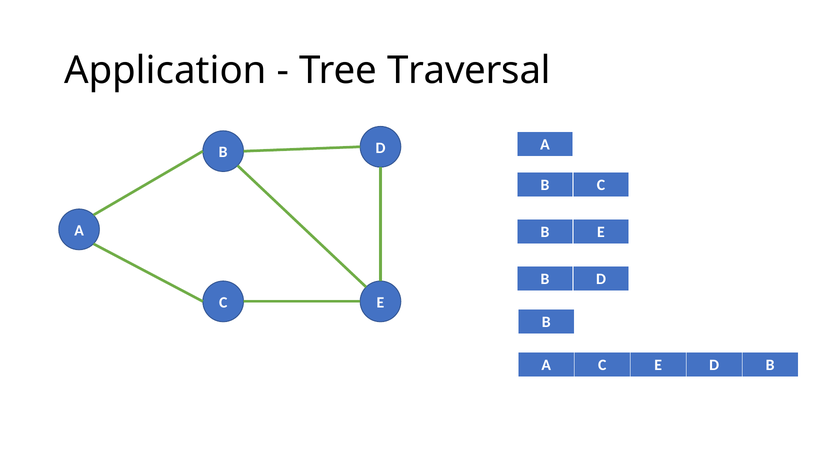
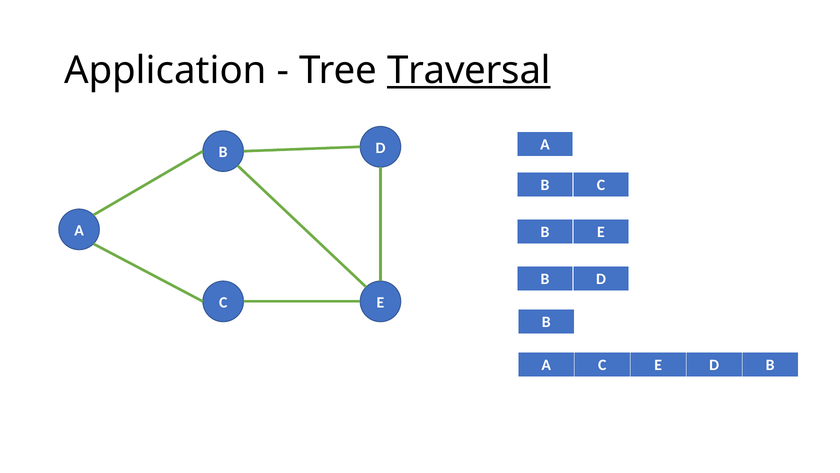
Traversal underline: none -> present (469, 71)
